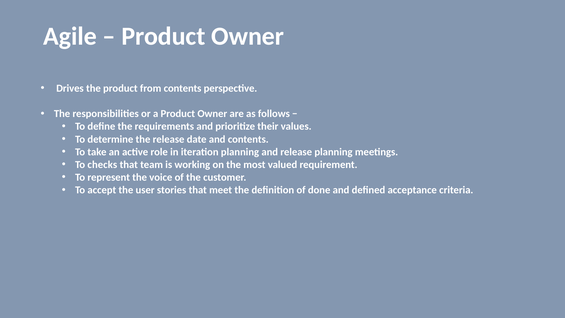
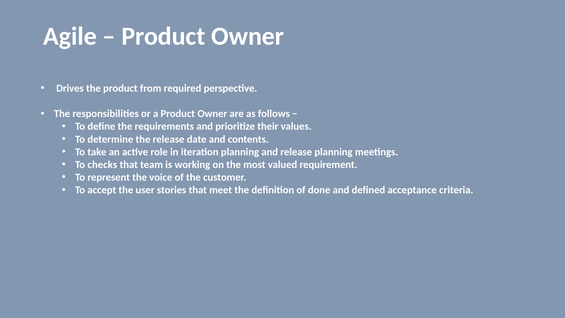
from contents: contents -> required (183, 88)
